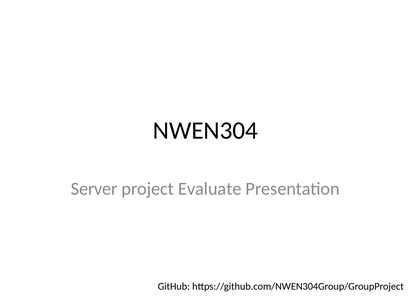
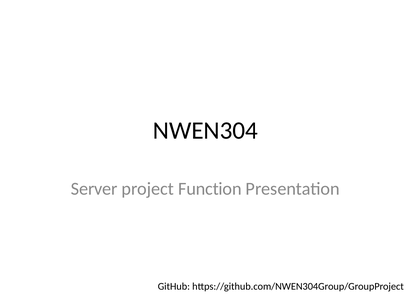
Evaluate: Evaluate -> Function (210, 189)
